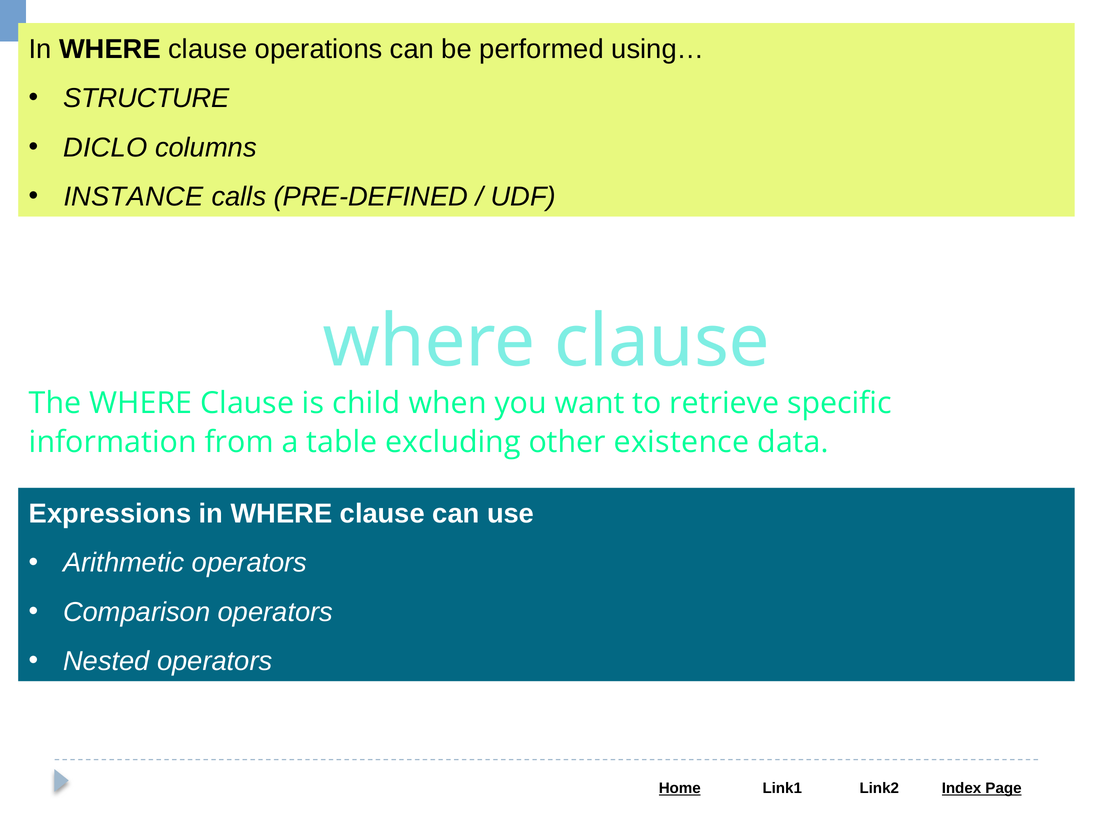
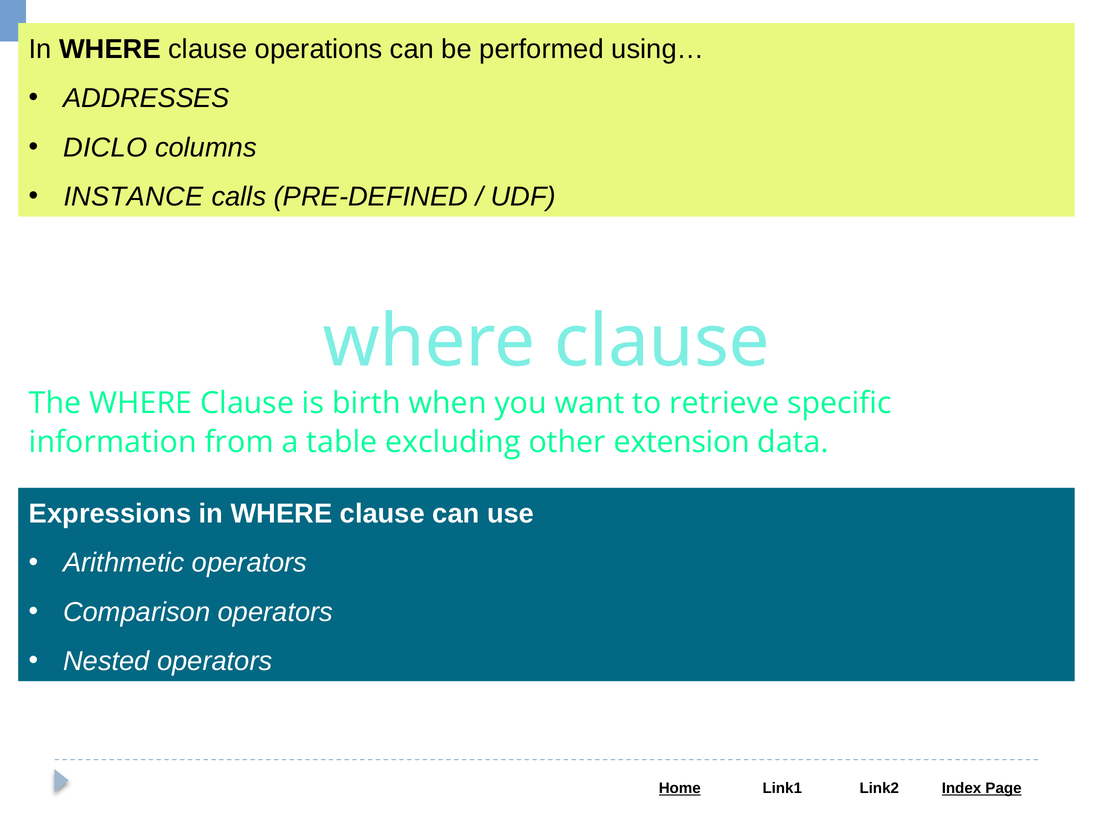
STRUCTURE: STRUCTURE -> ADDRESSES (146, 98)
child: child -> birth (366, 403)
existence: existence -> extension (682, 442)
